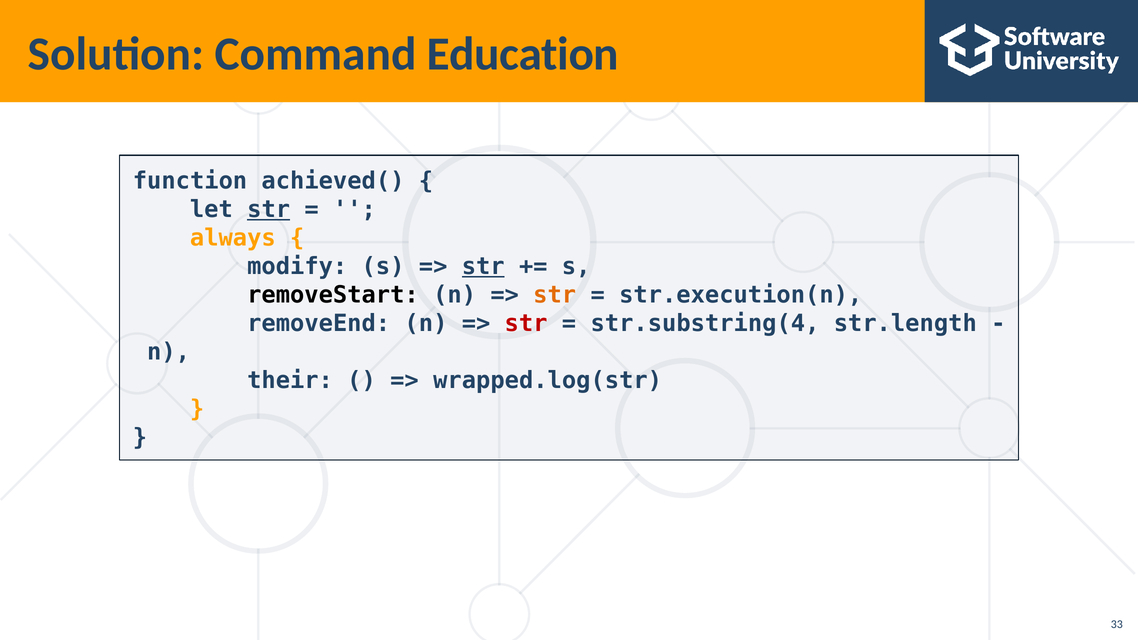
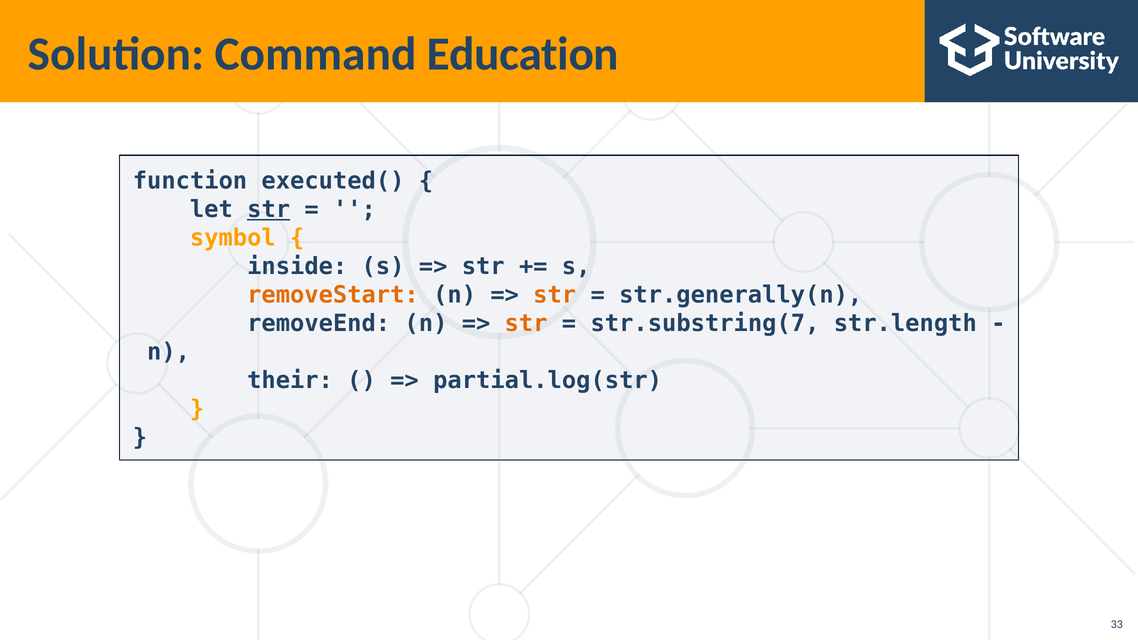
achieved(: achieved( -> executed( (333, 181)
always: always -> symbol (233, 238)
modify: modify -> inside (297, 267)
str underline: present -> none (483, 267)
removeStart colour: black -> orange (333, 295)
str.execution(n: str.execution(n -> str.generally(n (741, 295)
str colour: red -> orange (526, 323)
str.substring(4: str.substring(4 -> str.substring(7 (705, 323)
wrapped.log(str: wrapped.log(str -> partial.log(str (548, 380)
